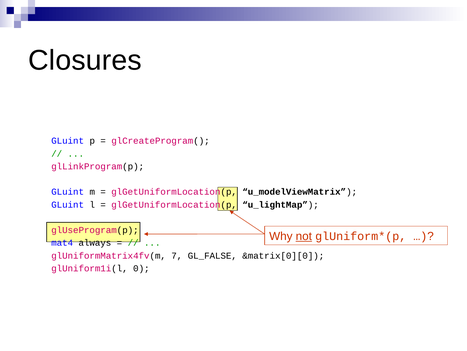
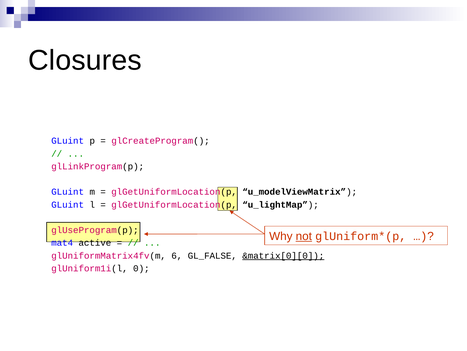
always: always -> active (95, 242)
7: 7 -> 6 (177, 255)
&matrix[0][0 underline: none -> present (283, 255)
